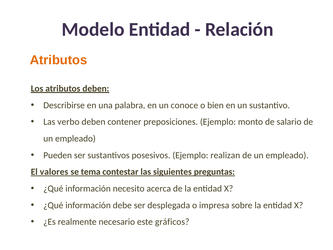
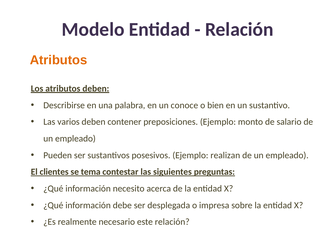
verbo: verbo -> varios (68, 122)
valores: valores -> clientes (54, 172)
este gráficos: gráficos -> relación (172, 222)
